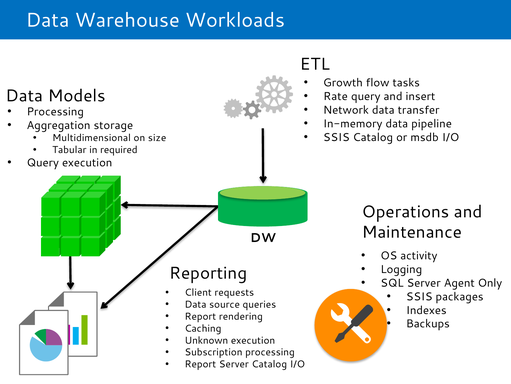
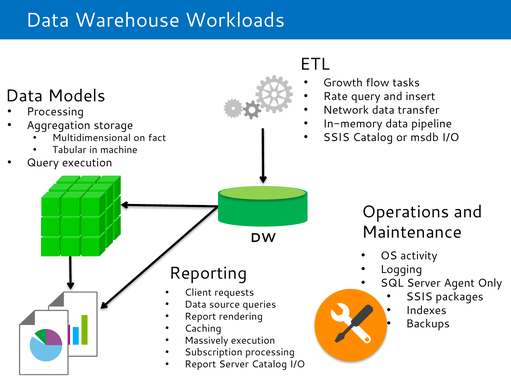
size: size -> fact (157, 138)
required: required -> machine (119, 150)
Unknown: Unknown -> Massively (206, 340)
